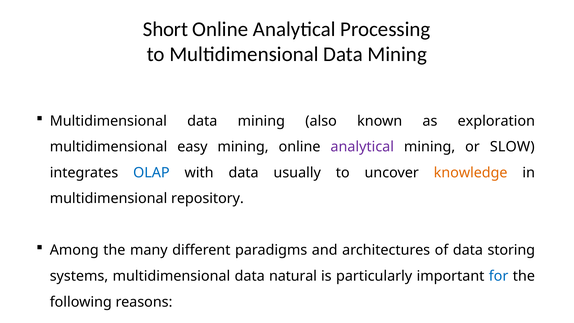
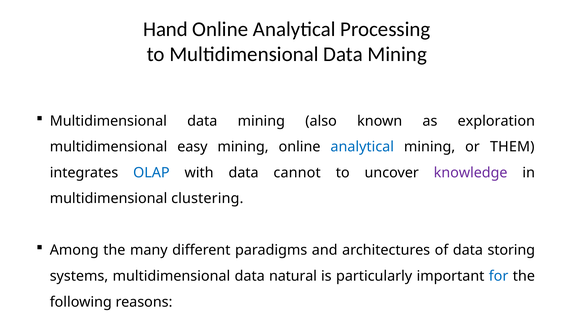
Short: Short -> Hand (166, 29)
analytical colour: purple -> blue (362, 147)
SLOW: SLOW -> THEM (512, 147)
usually: usually -> cannot (297, 173)
knowledge colour: orange -> purple (471, 173)
repository: repository -> clustering (207, 198)
